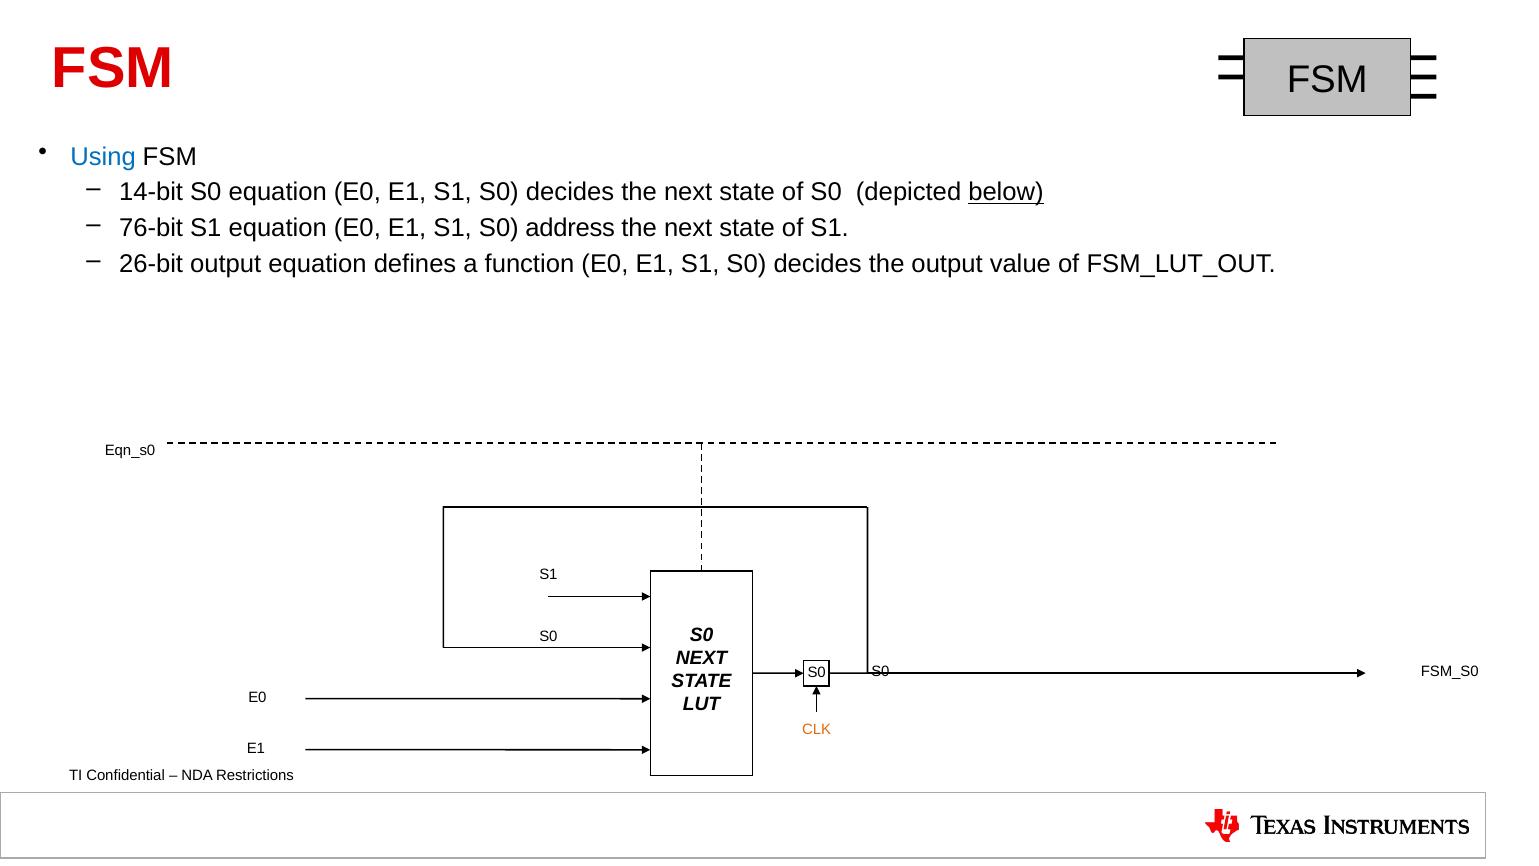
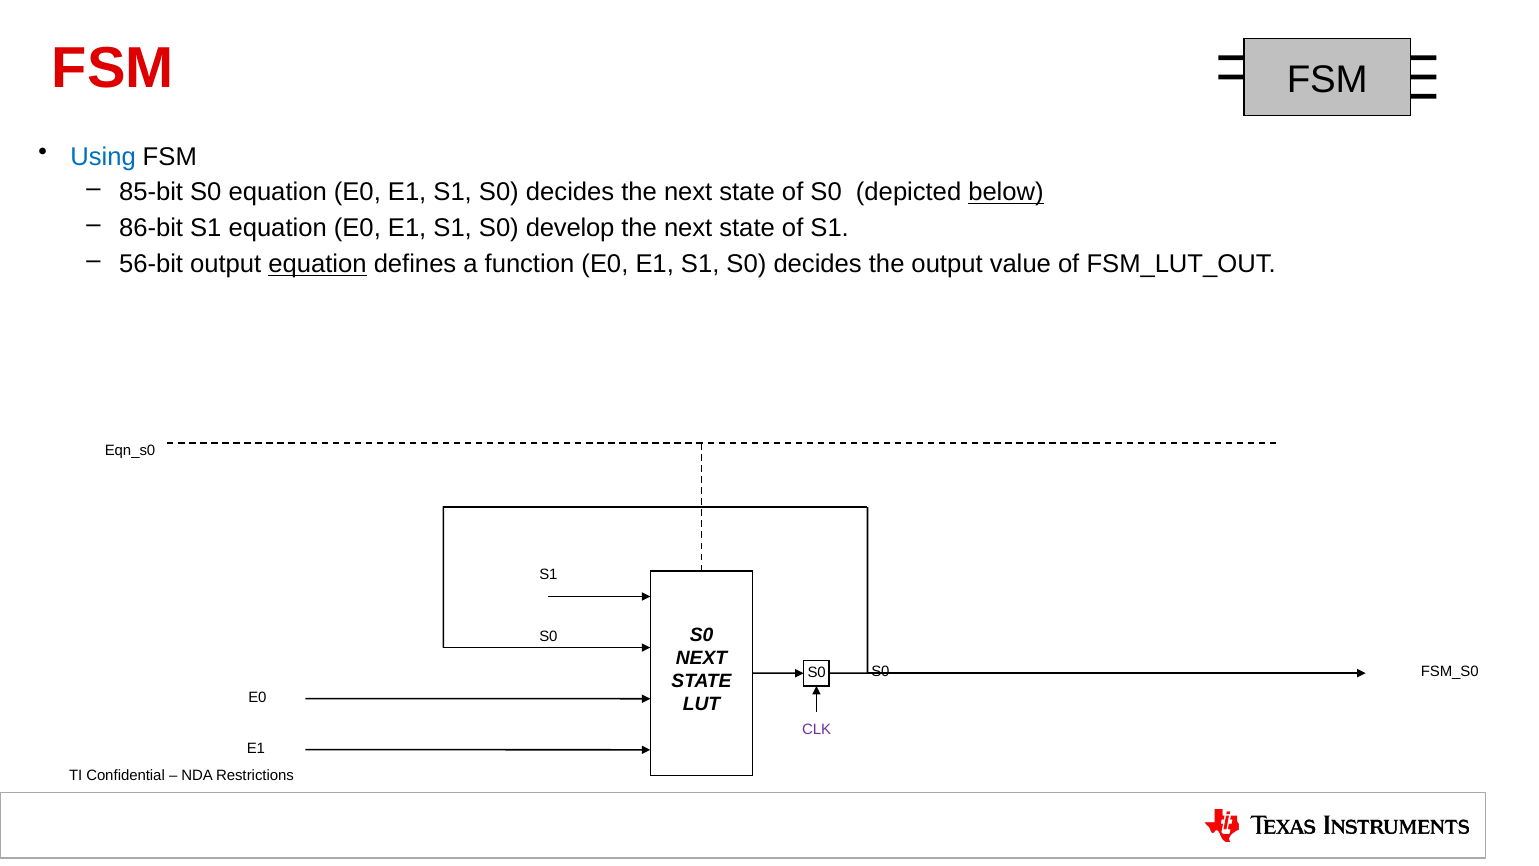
14-bit: 14-bit -> 85-bit (151, 192)
76-bit: 76-bit -> 86-bit (151, 228)
address: address -> develop (570, 228)
26-bit: 26-bit -> 56-bit (151, 264)
equation underline: none -> present (317, 264)
CLK colour: orange -> purple (817, 729)
